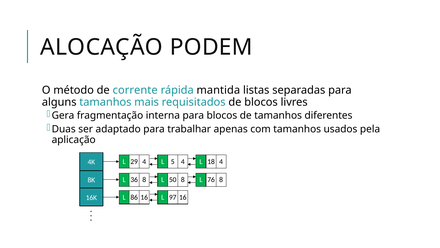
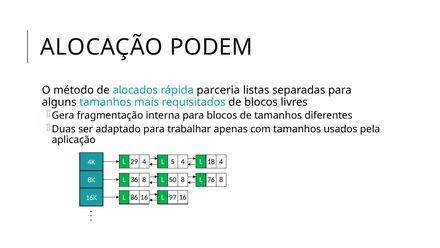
corrente: corrente -> alocados (135, 90)
mantida: mantida -> parceria (218, 90)
